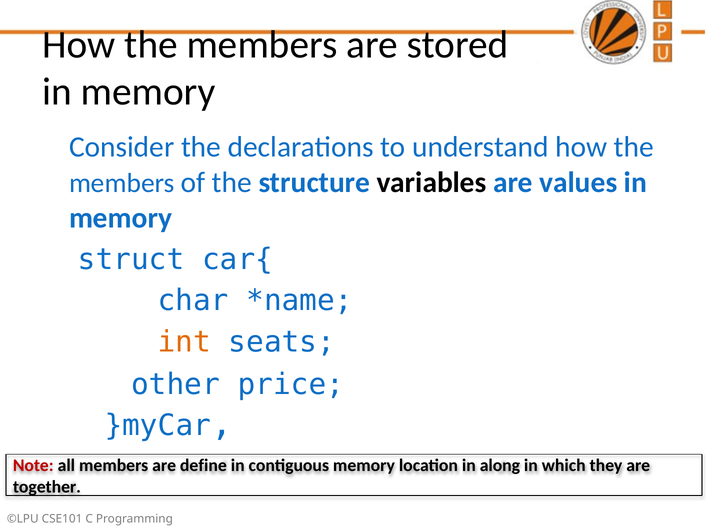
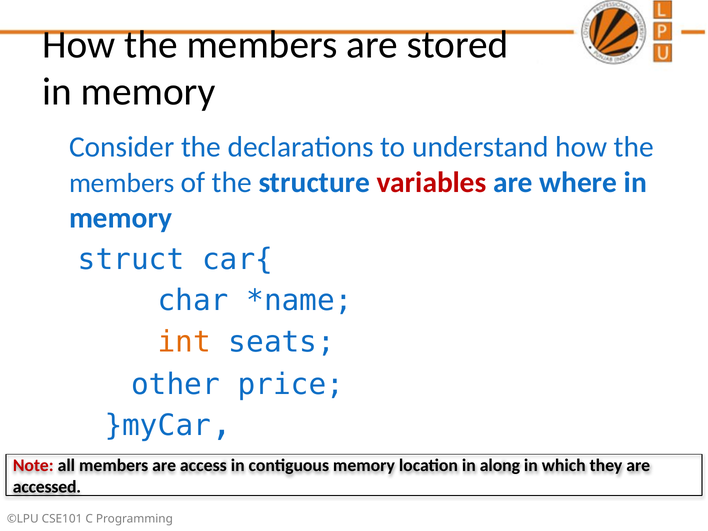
variables colour: black -> red (432, 183)
values: values -> where (578, 183)
define: define -> access (203, 466)
together: together -> accessed (47, 487)
